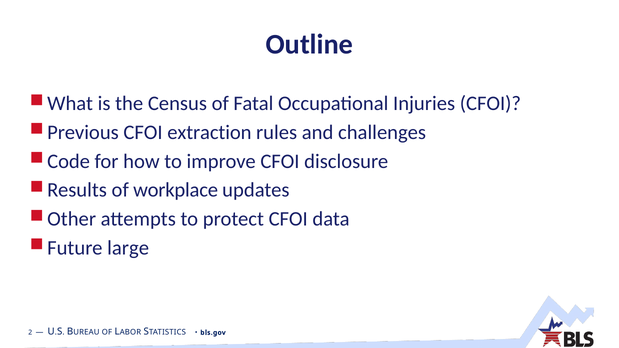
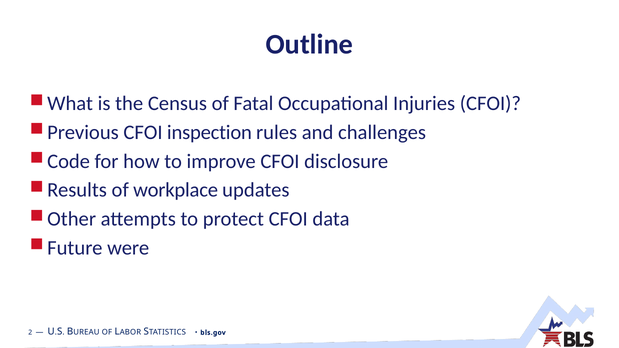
extraction: extraction -> inspection (209, 133)
large: large -> were (128, 248)
